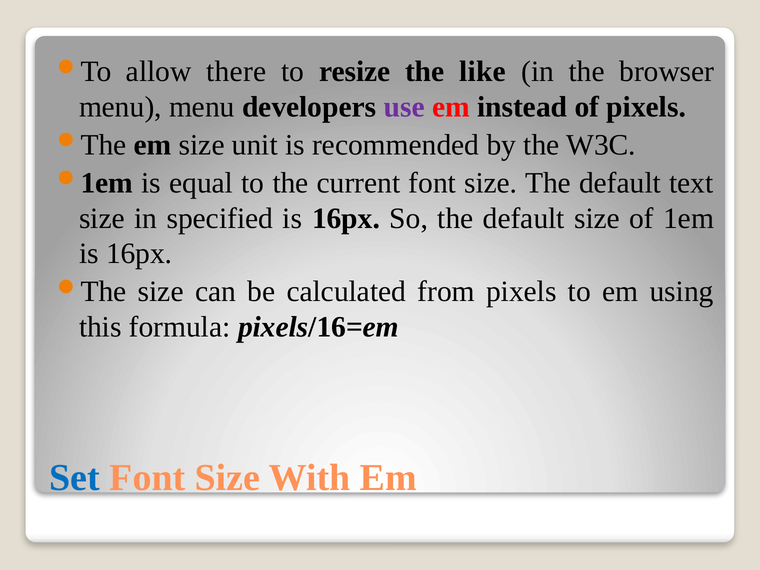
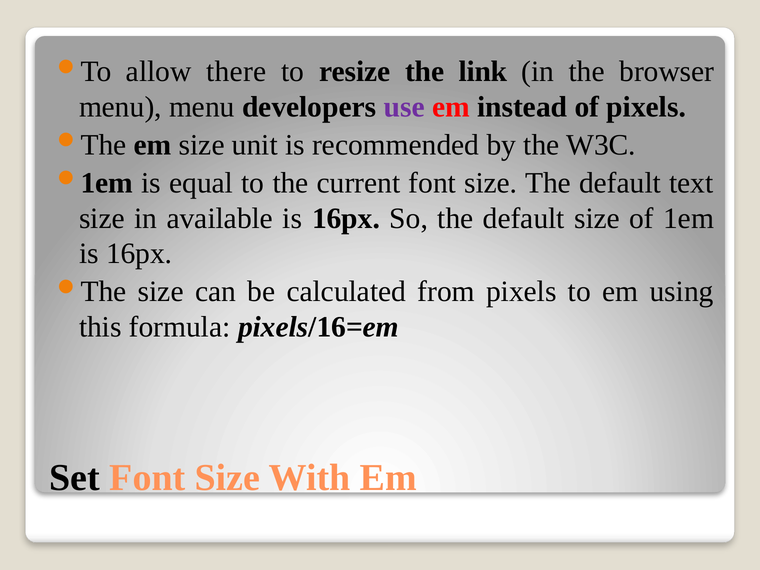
like: like -> link (483, 71)
specified: specified -> available (220, 218)
Set colour: blue -> black (75, 478)
